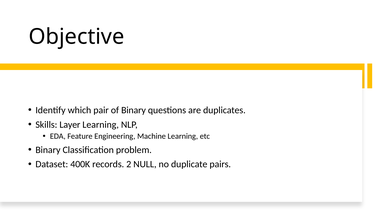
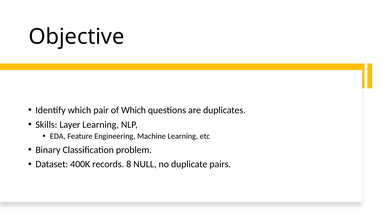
of Binary: Binary -> Which (134, 110)
2: 2 -> 8 (129, 164)
